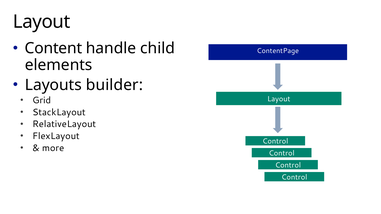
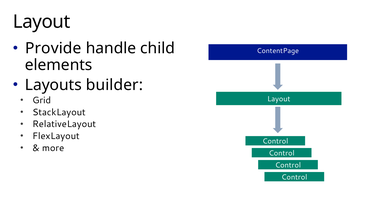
Content: Content -> Provide (53, 48)
